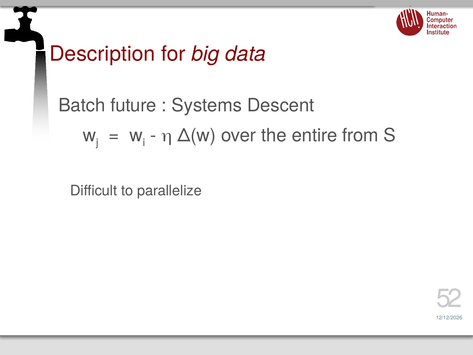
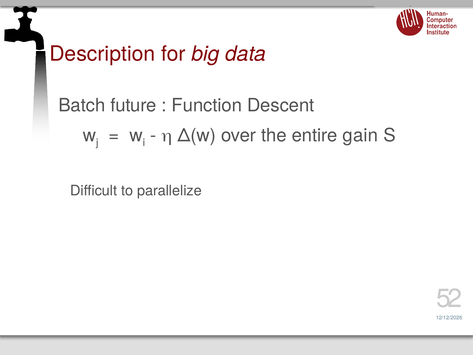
Systems: Systems -> Function (207, 105)
from: from -> gain (360, 135)
